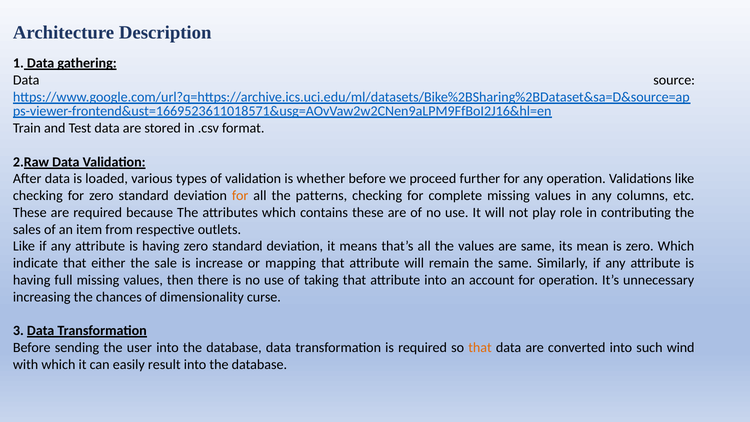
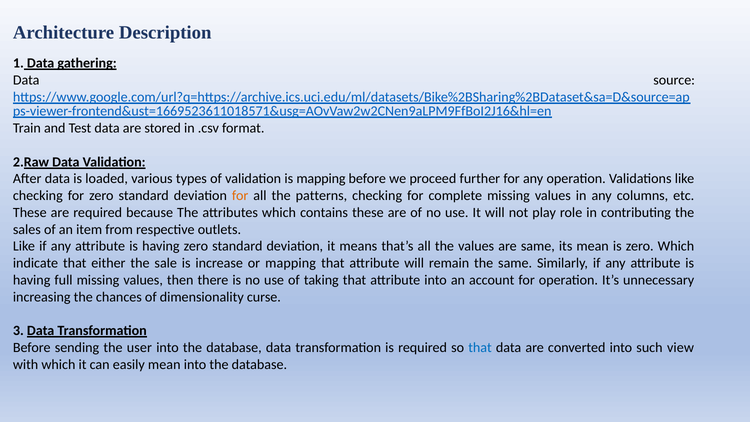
is whether: whether -> mapping (321, 179)
that colour: orange -> blue (480, 347)
wind: wind -> view (681, 347)
easily result: result -> mean (164, 364)
